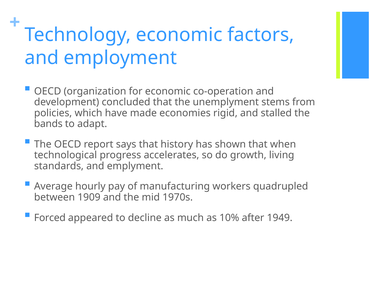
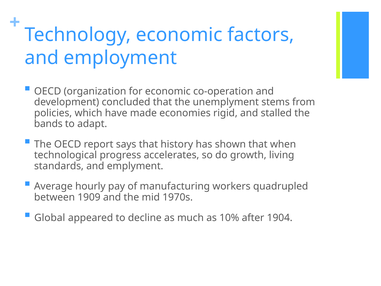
Forced: Forced -> Global (50, 217)
1949: 1949 -> 1904 (280, 217)
